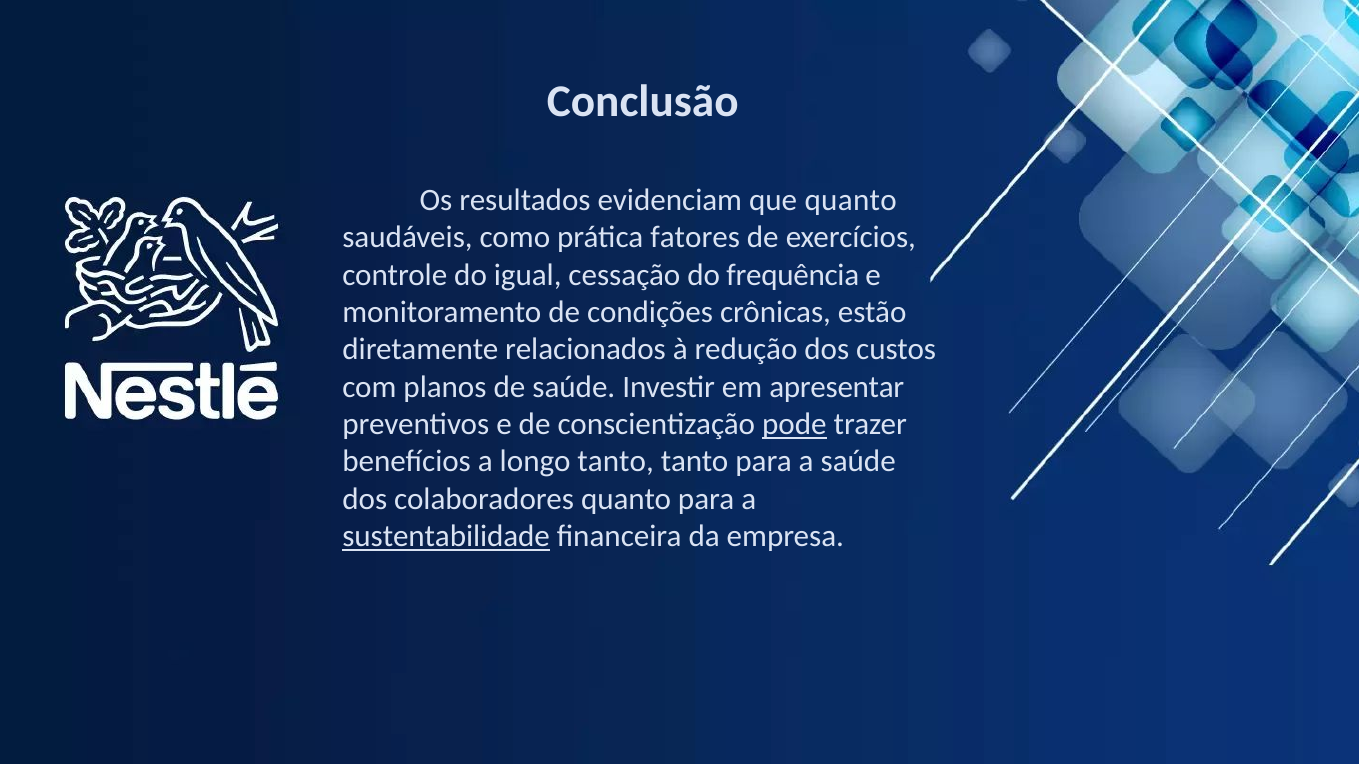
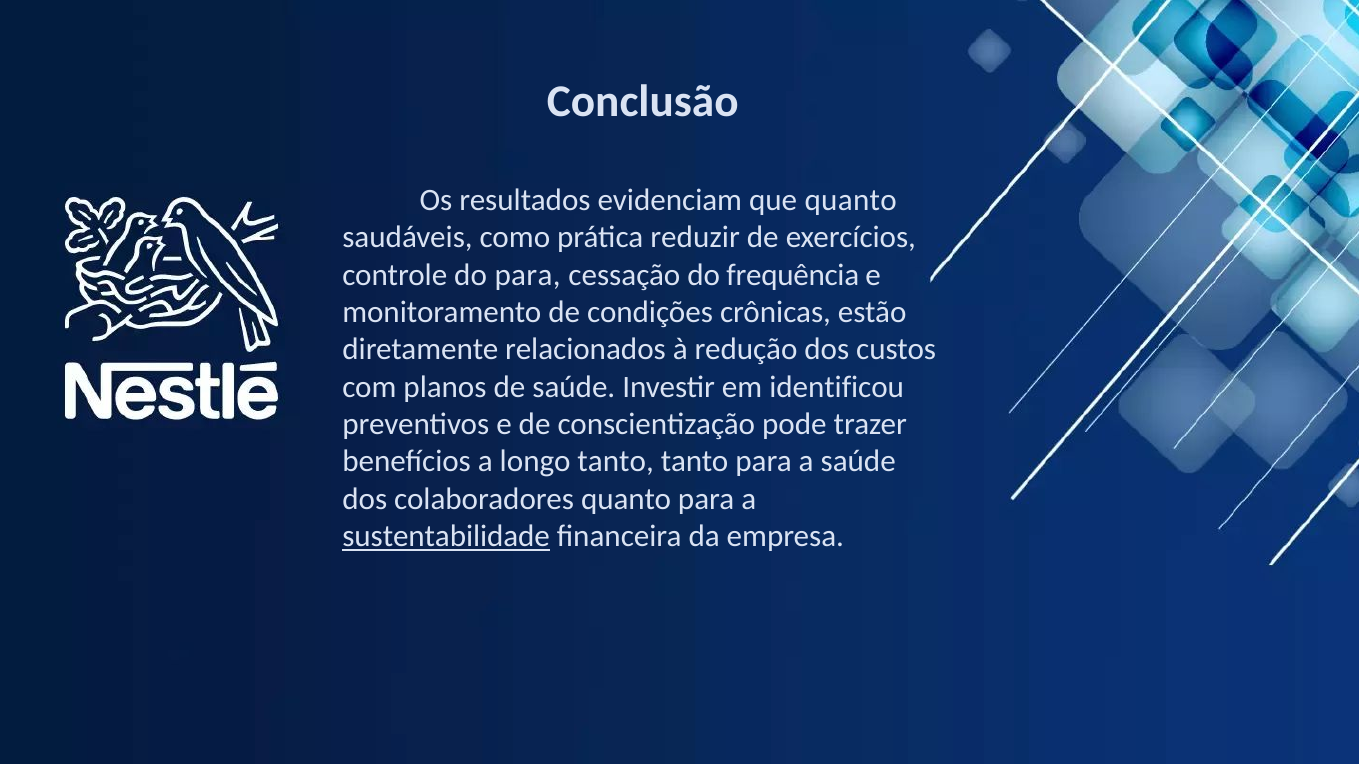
fatores: fatores -> reduzir (695, 238)
do igual: igual -> para (528, 275)
apresentar: apresentar -> identificou (837, 387)
pode underline: present -> none (794, 425)
